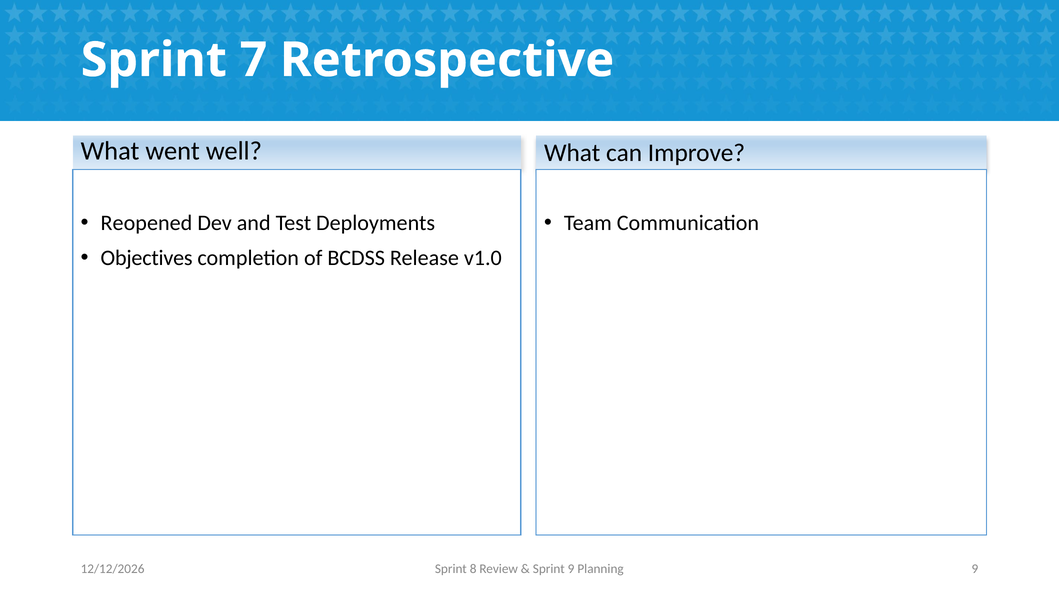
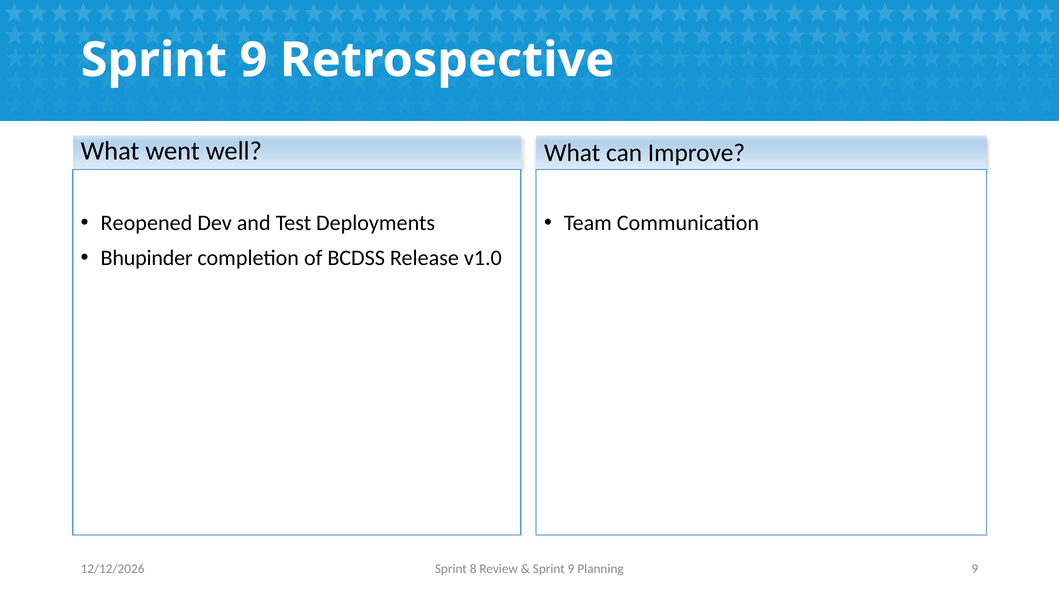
7: 7 -> 9 (253, 60)
Objectives: Objectives -> Bhupinder (147, 258)
